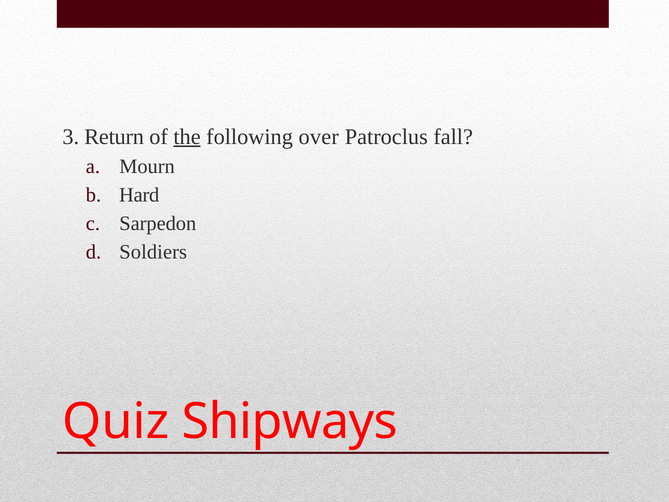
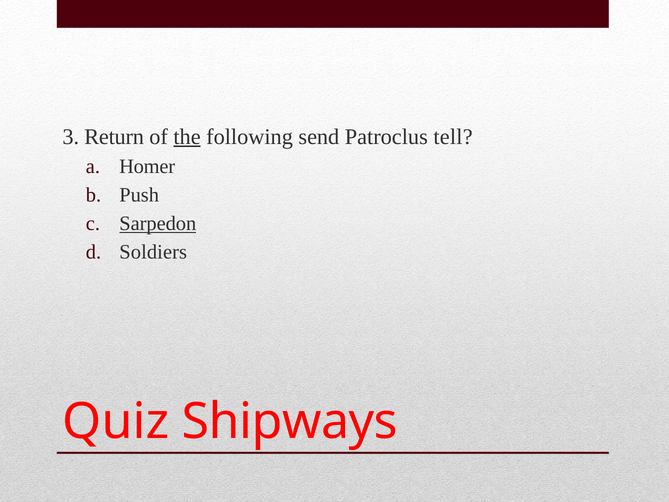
over: over -> send (319, 137)
fall: fall -> tell (453, 137)
Mourn: Mourn -> Homer (147, 166)
Hard: Hard -> Push (139, 195)
Sarpedon underline: none -> present (158, 223)
